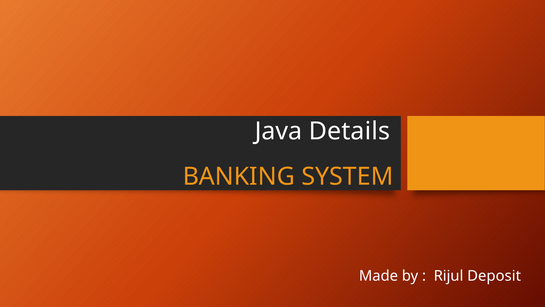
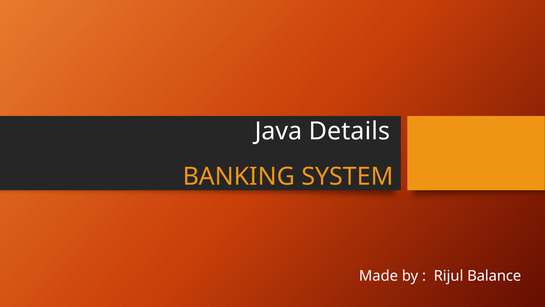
Deposit: Deposit -> Balance (494, 276)
